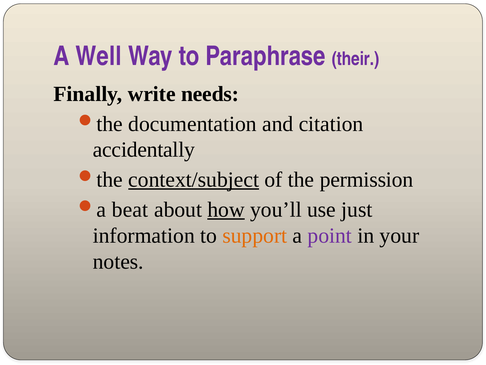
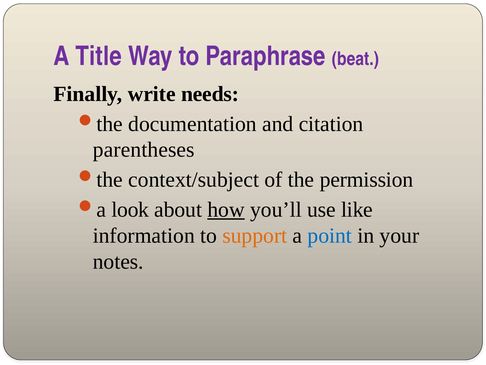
Well: Well -> Title (99, 56)
their: their -> beat (355, 59)
accidentally: accidentally -> parentheses (144, 150)
context/subject underline: present -> none (194, 180)
beat: beat -> look (130, 209)
just: just -> like (357, 209)
point colour: purple -> blue (330, 235)
